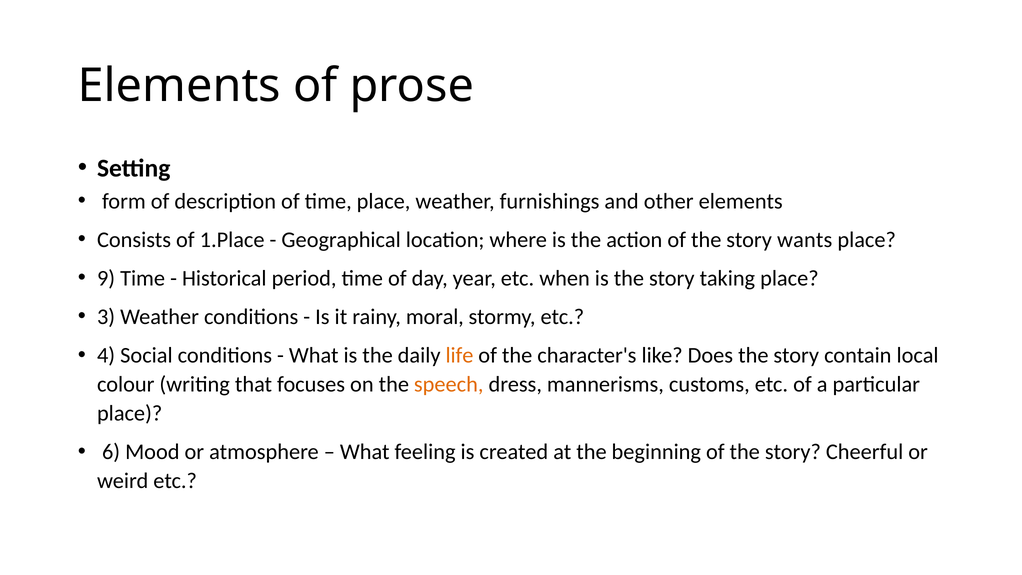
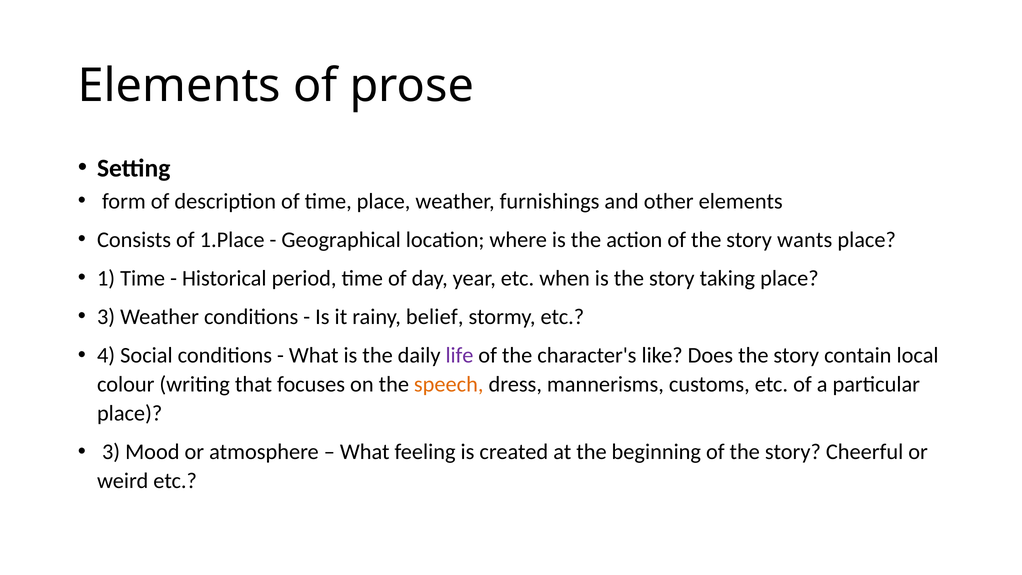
9: 9 -> 1 (106, 278)
moral: moral -> belief (435, 317)
life colour: orange -> purple (460, 355)
6: 6 -> 3 (111, 452)
